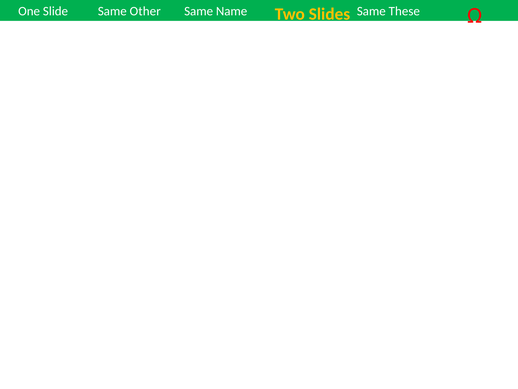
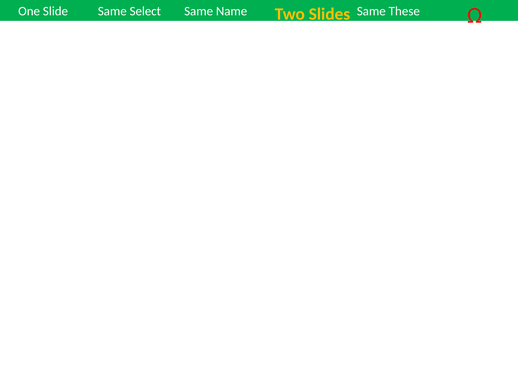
Other: Other -> Select (145, 11)
